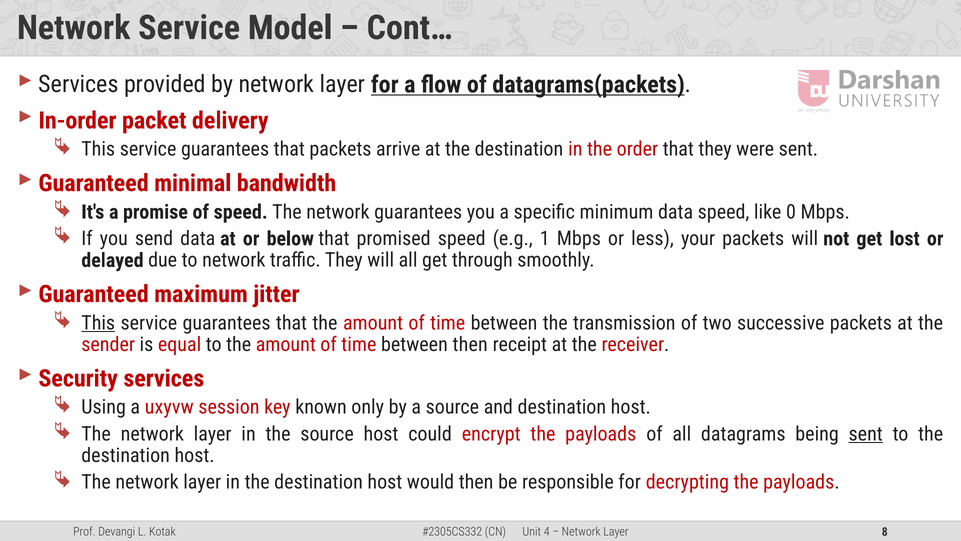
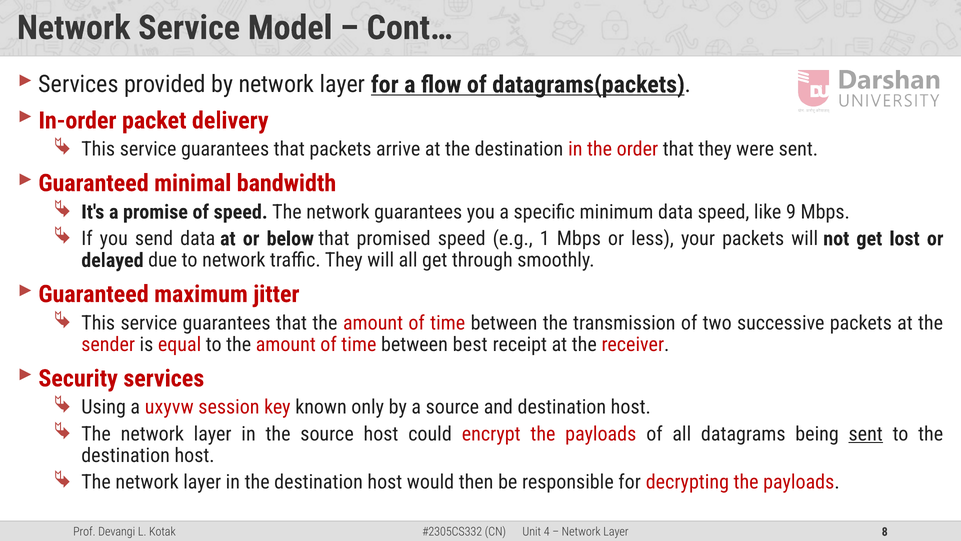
0: 0 -> 9 (791, 212)
This underline: present -> none (98, 323)
between then: then -> best (470, 344)
